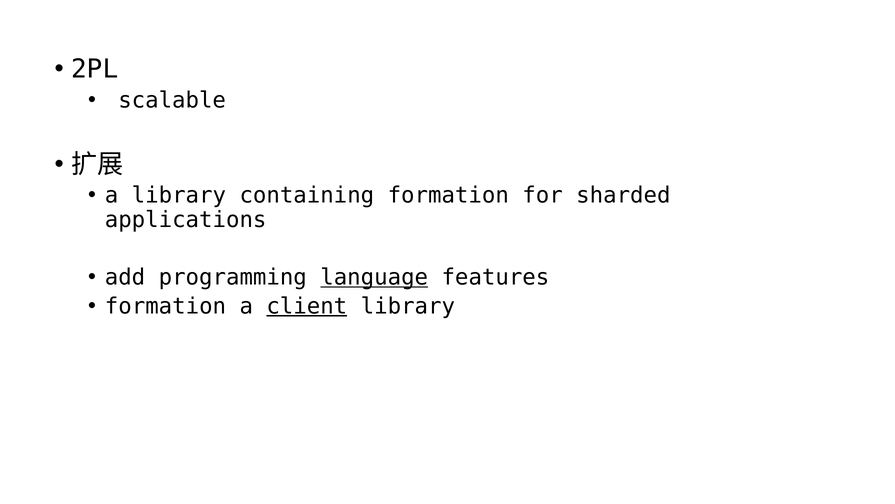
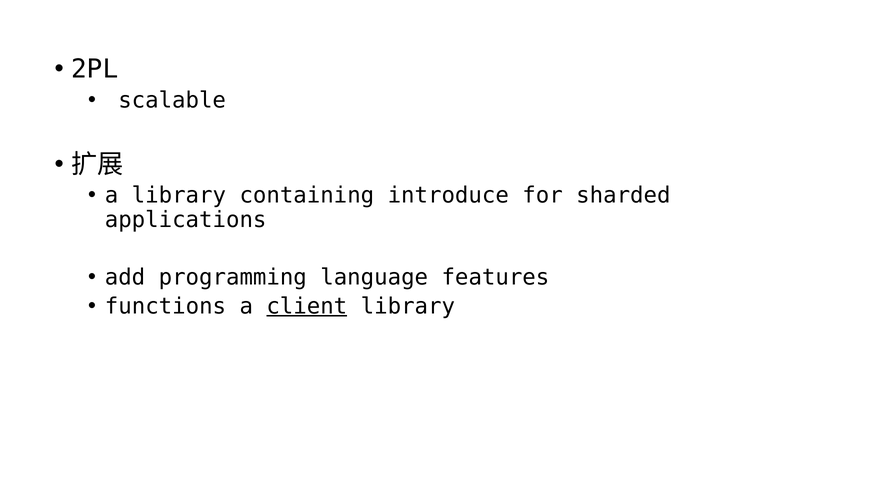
containing formation: formation -> introduce (448, 195)
language underline: present -> none (374, 277)
formation: formation -> functions (165, 306)
